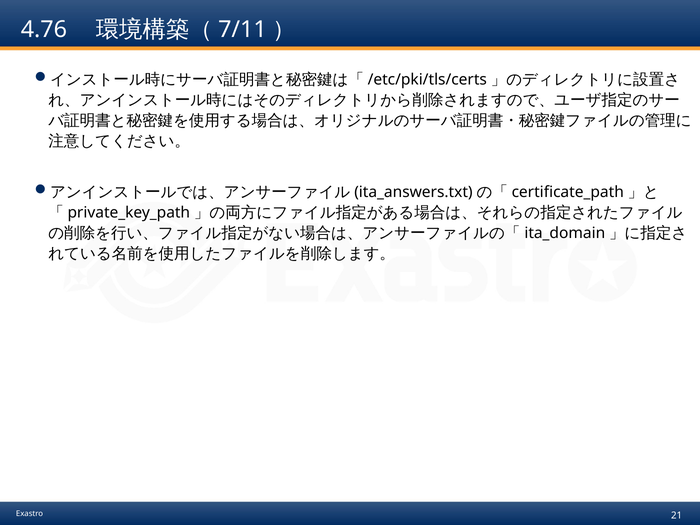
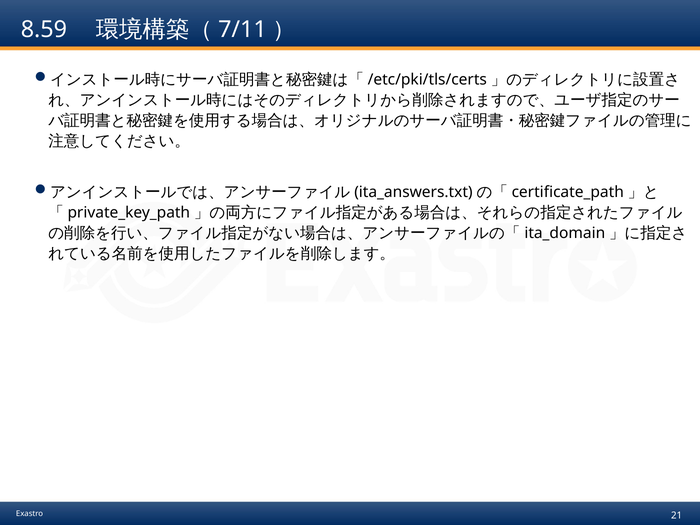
4.76: 4.76 -> 8.59 (44, 30)
